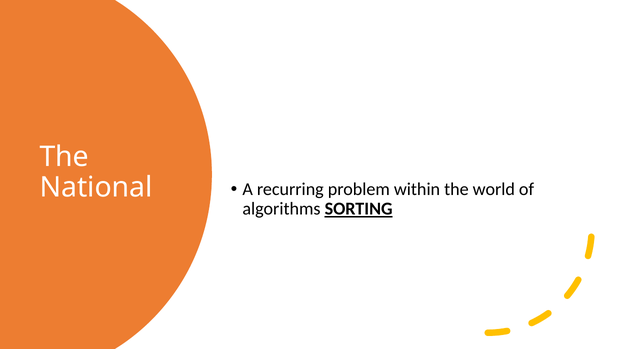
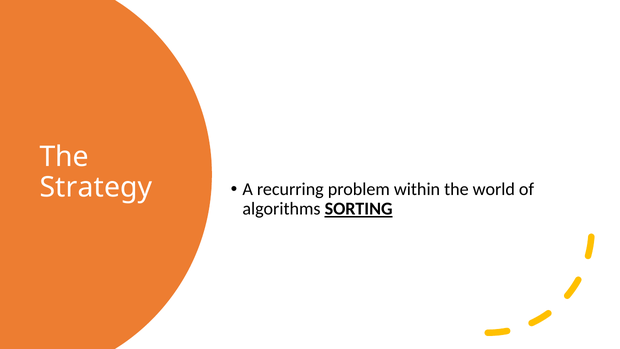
National: National -> Strategy (96, 187)
